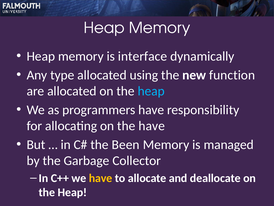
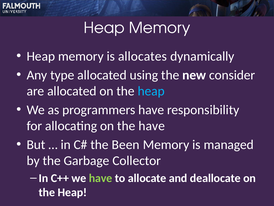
interface: interface -> allocates (143, 56)
function: function -> consider (232, 75)
have colour: yellow -> light green (101, 178)
